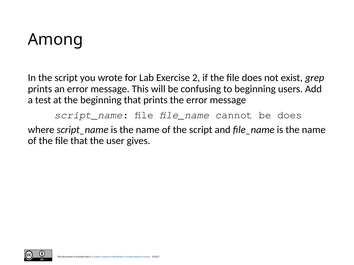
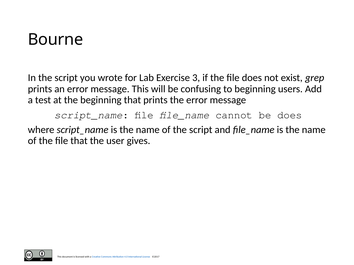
Among: Among -> Bourne (55, 40)
2: 2 -> 3 (196, 78)
